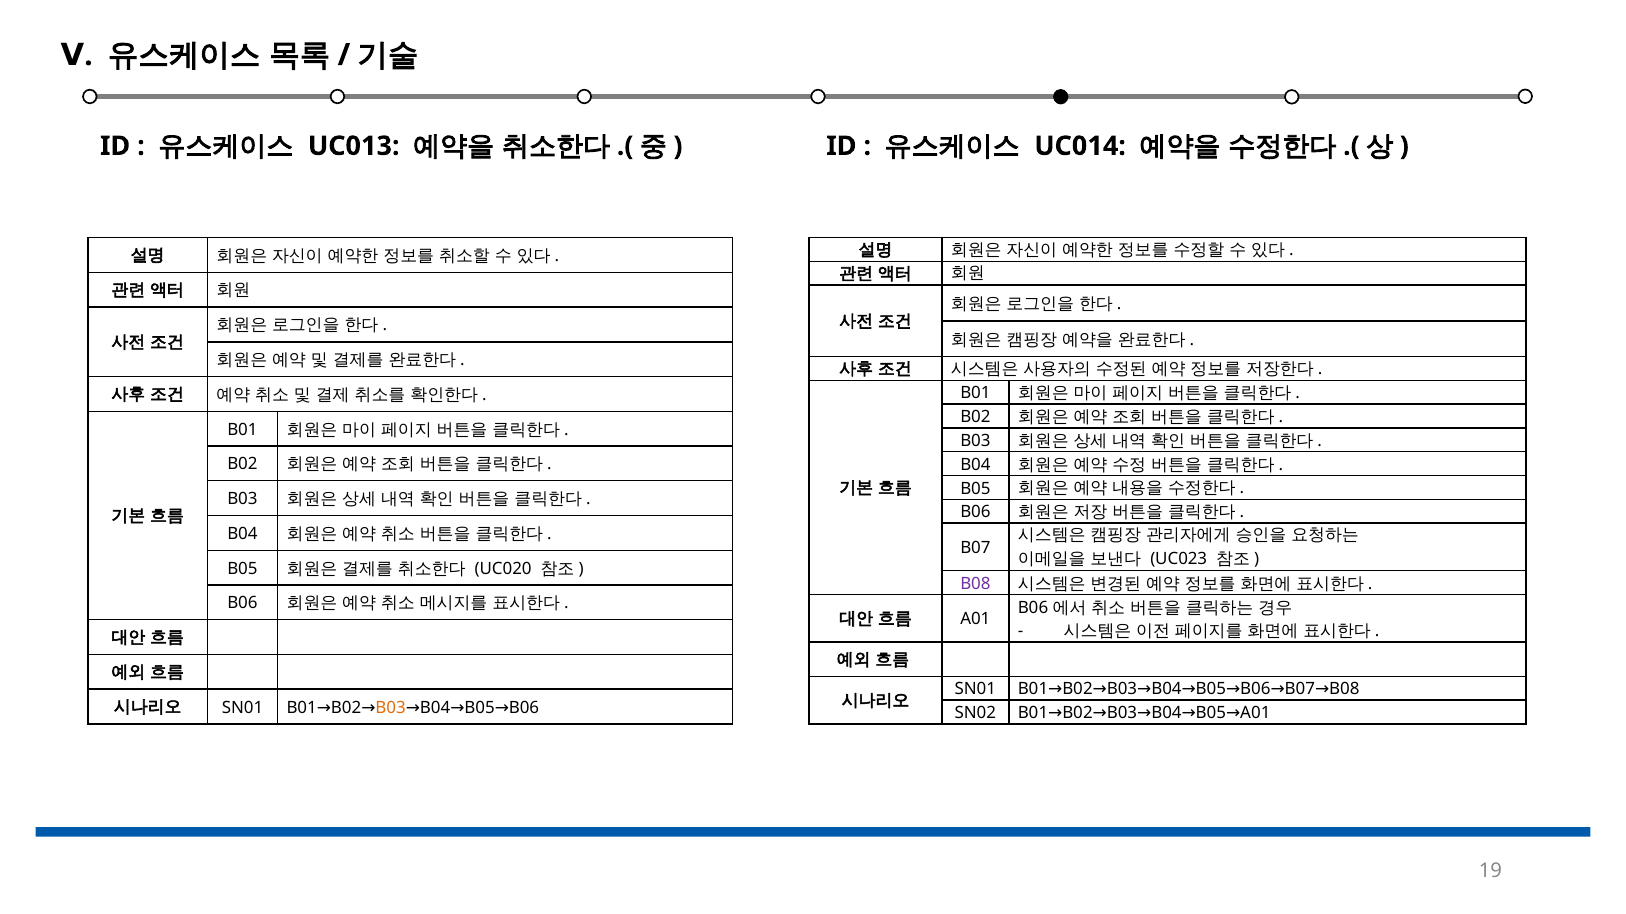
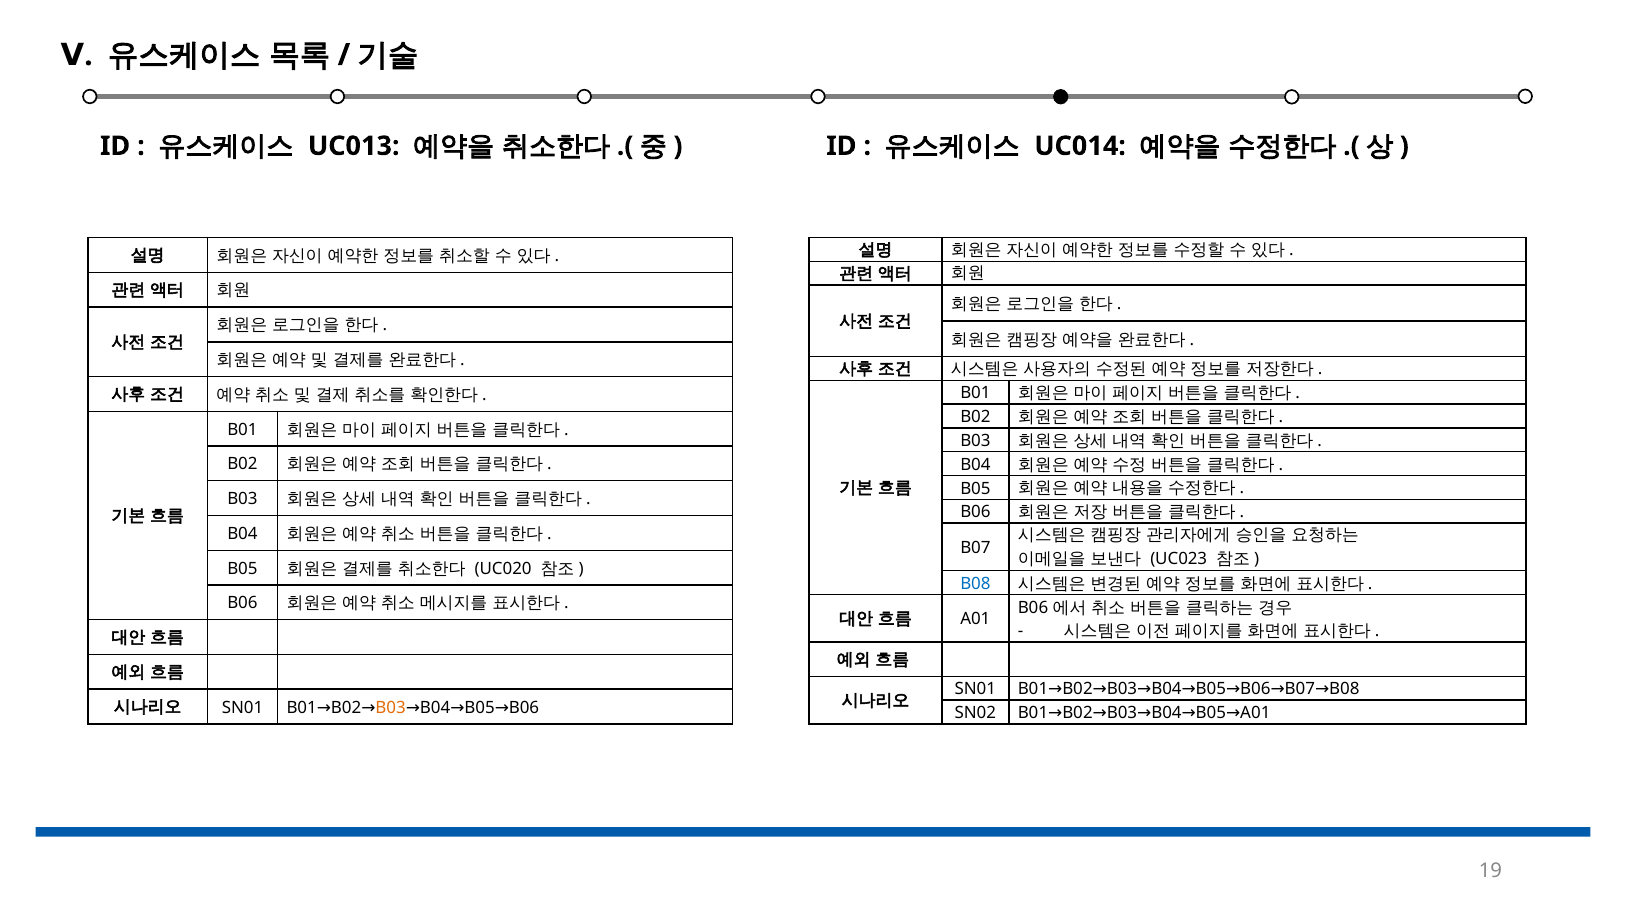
B08 colour: purple -> blue (975, 584)
